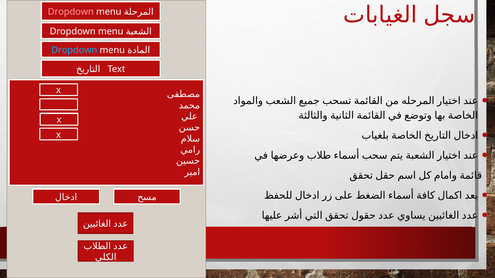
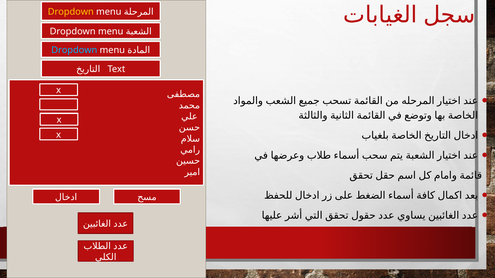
Dropdown colour: pink -> yellow (71, 12)
